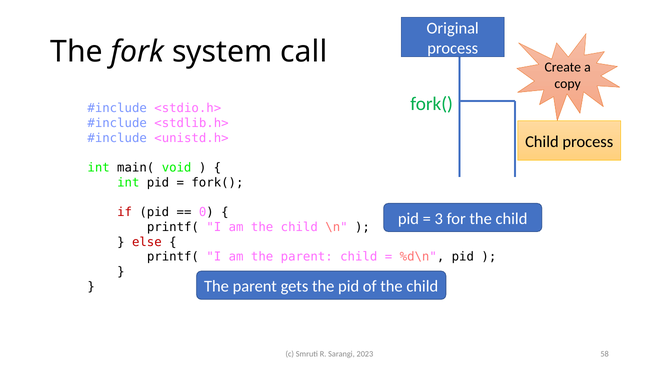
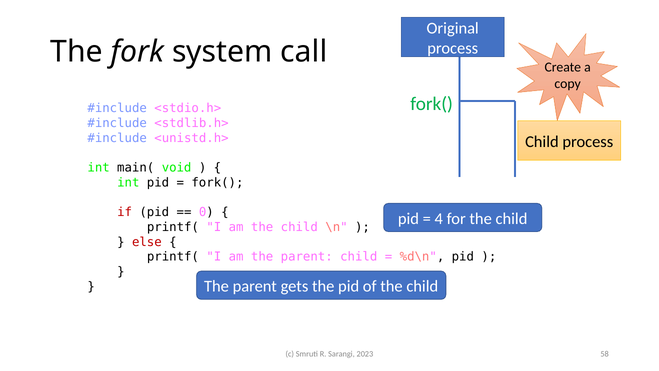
3: 3 -> 4 (439, 218)
